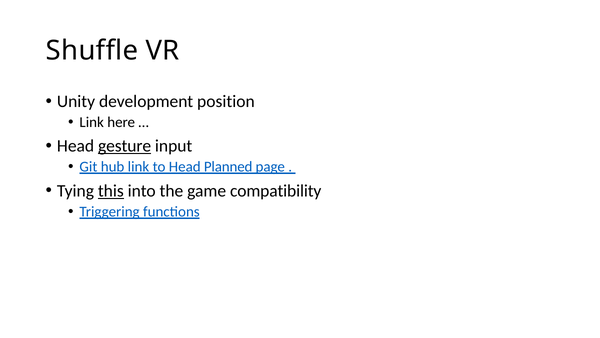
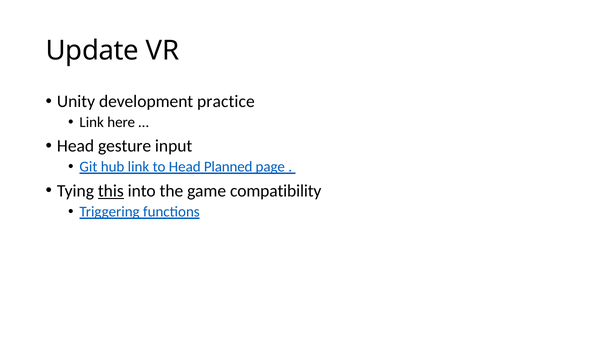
Shuffle: Shuffle -> Update (92, 50)
position: position -> practice (226, 101)
gesture underline: present -> none (125, 146)
